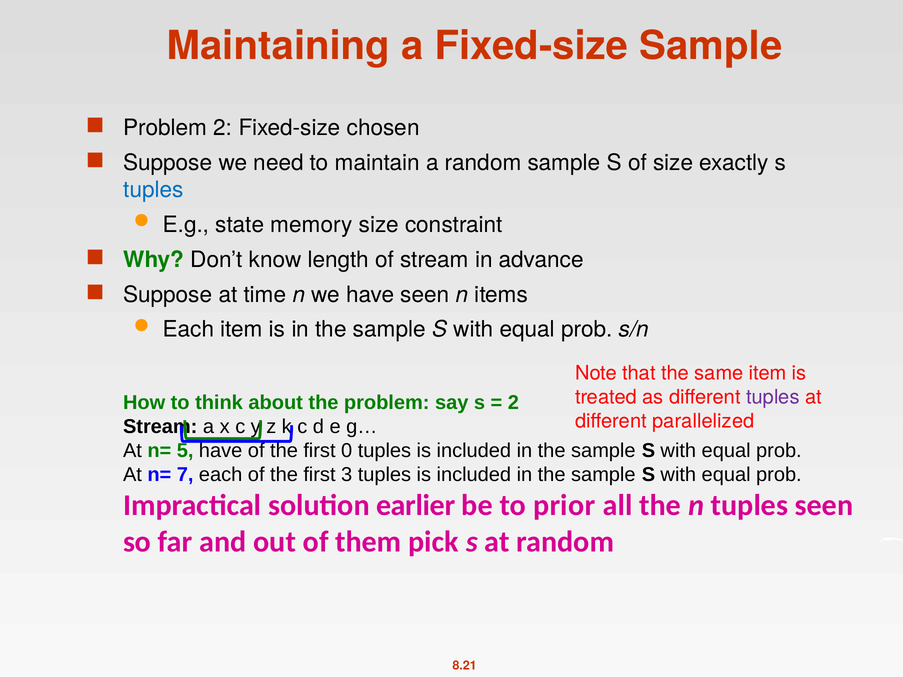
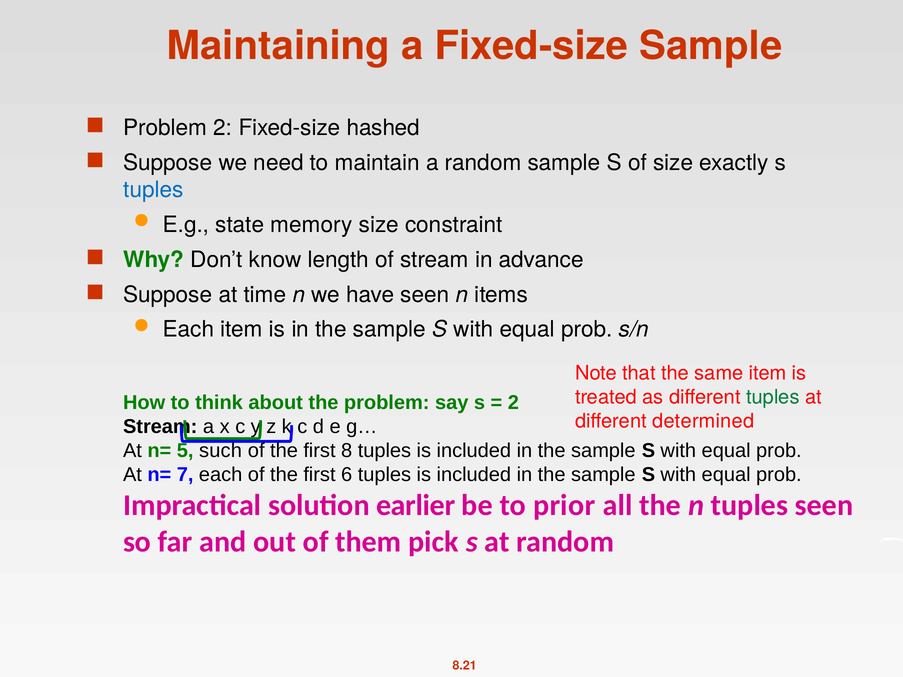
chosen: chosen -> hashed (383, 128)
tuples colour: purple -> green (773, 397)
parallelized: parallelized -> determined (703, 421)
5 have: have -> such (221, 451)
0: 0 -> 8 (347, 451)
3: 3 -> 6 (347, 475)
